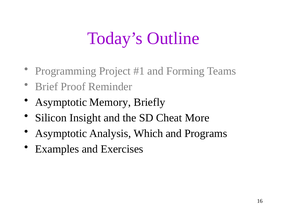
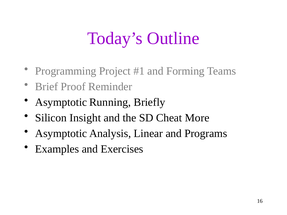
Memory: Memory -> Running (110, 102)
Which: Which -> Linear (148, 134)
